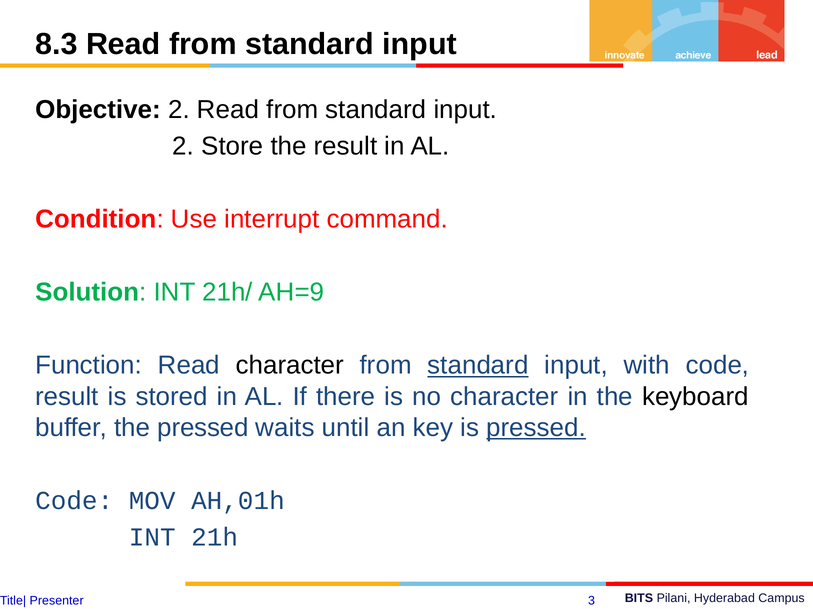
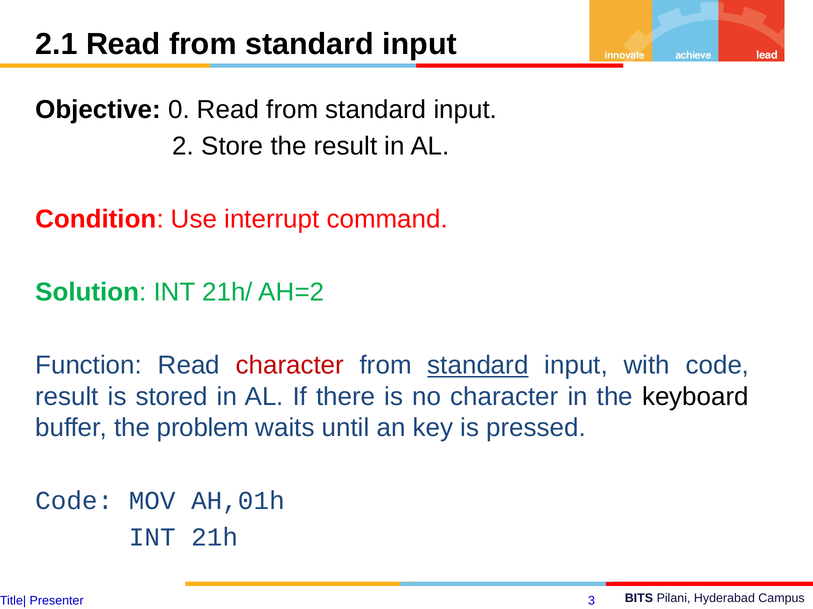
8.3: 8.3 -> 2.1 (56, 44)
Objective 2: 2 -> 0 (179, 110)
AH=9: AH=9 -> AH=2 (291, 293)
character colour: black -> red (290, 366)
the pressed: pressed -> problem (203, 428)
pressed underline: present -> none (536, 428)
